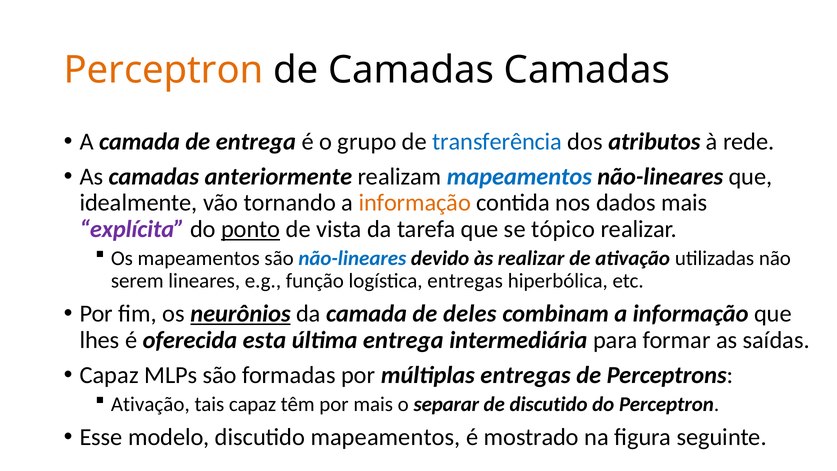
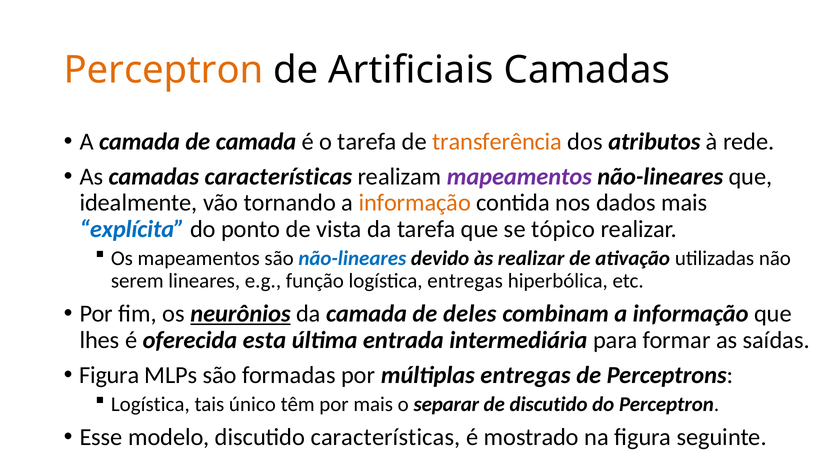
de Camadas: Camadas -> Artificiais (411, 70)
de entrega: entrega -> camada (256, 141)
o grupo: grupo -> tarefa (367, 141)
transferência colour: blue -> orange (497, 141)
camadas anteriormente: anteriormente -> características (278, 177)
mapeamentos colour: blue -> purple (519, 177)
explícita colour: purple -> blue (132, 229)
ponto underline: present -> none (251, 229)
última entrega: entrega -> entrada (403, 340)
Capaz: Capaz -> Figura (109, 375)
Ativação: Ativação -> Logística (150, 404)
tais capaz: capaz -> único (252, 404)
discutido mapeamentos: mapeamentos -> características (385, 437)
